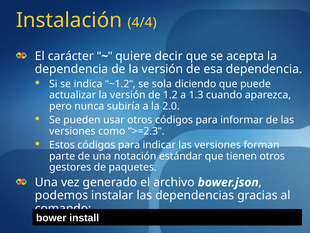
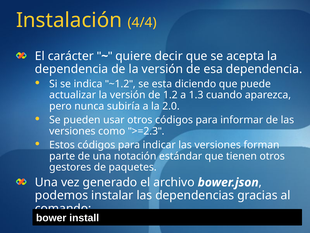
sola: sola -> esta (162, 84)
